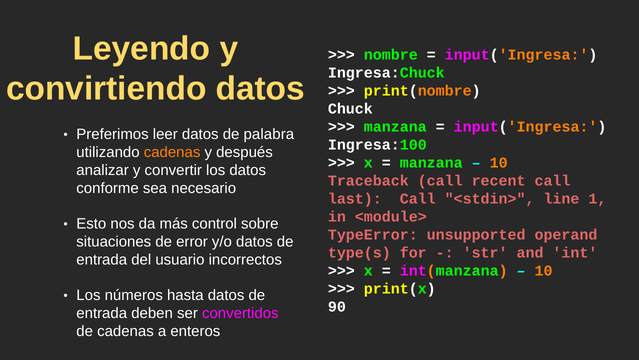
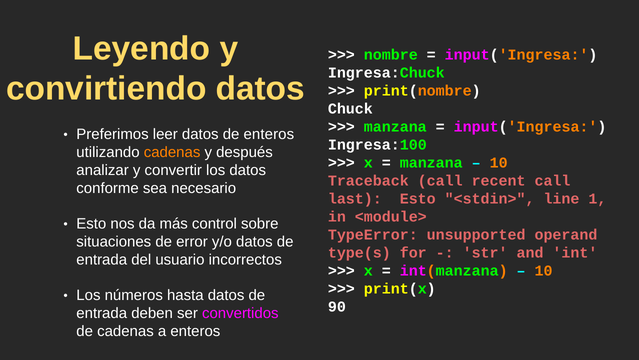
de palabra: palabra -> enteros (269, 134)
last Call: Call -> Esto (418, 198)
